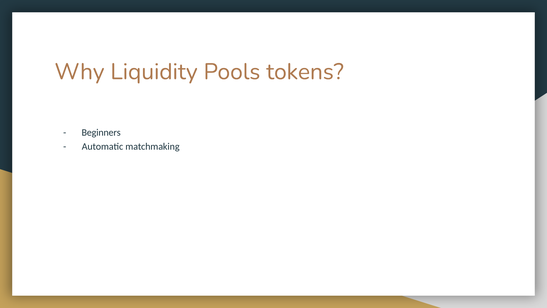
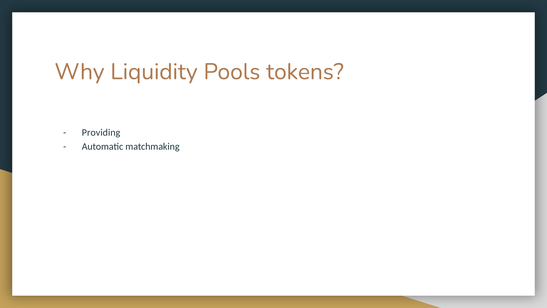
Beginners: Beginners -> Providing (101, 132)
